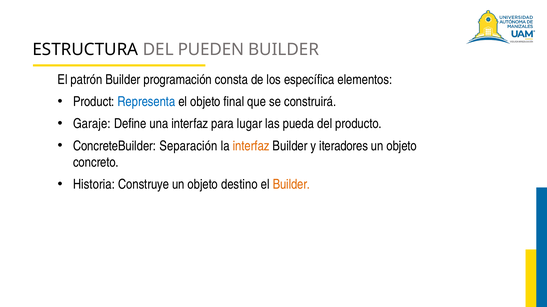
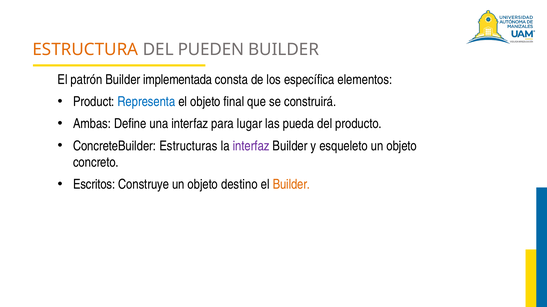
ESTRUCTURA colour: black -> orange (85, 50)
programación: programación -> implementada (178, 80)
Garaje: Garaje -> Ambas (92, 124)
Separación: Separación -> Estructuras (188, 146)
interfaz colour: orange -> purple (251, 146)
iteradores: iteradores -> esqueleto (344, 146)
Historia: Historia -> Escritos (94, 185)
